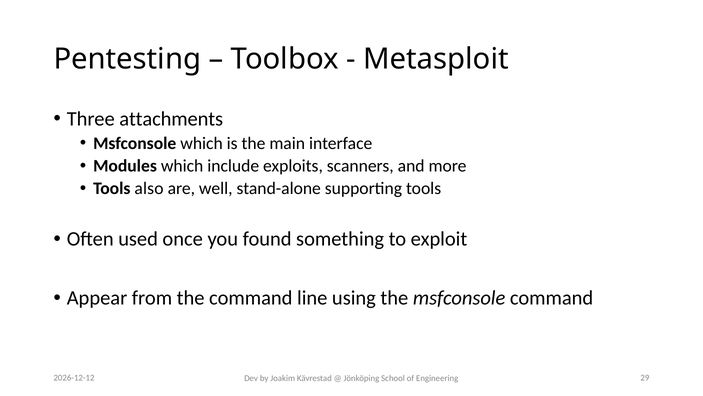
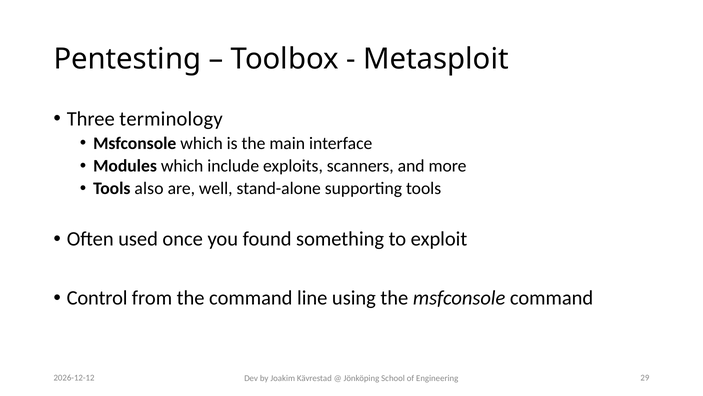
attachments: attachments -> terminology (171, 119)
Appear: Appear -> Control (97, 298)
